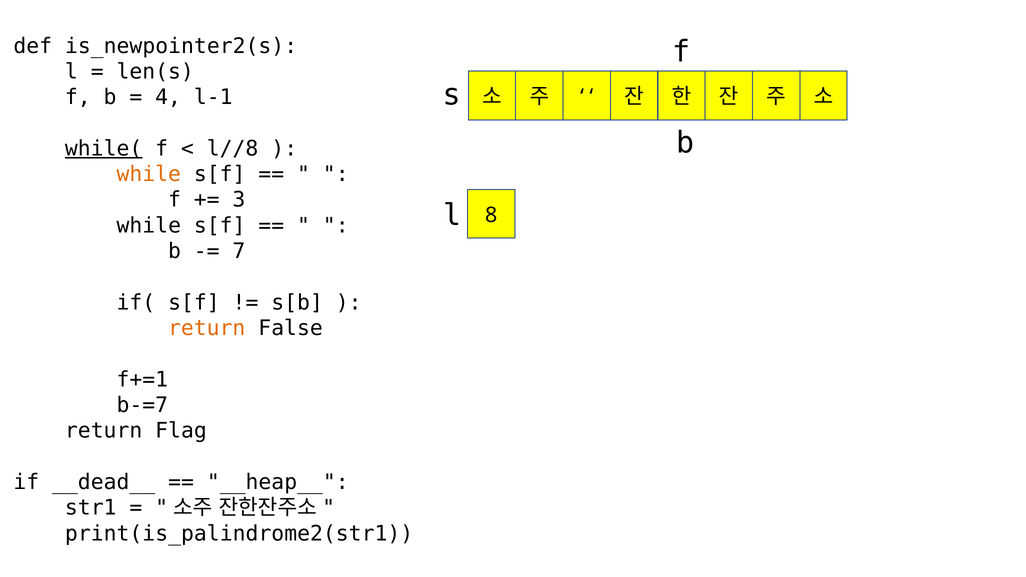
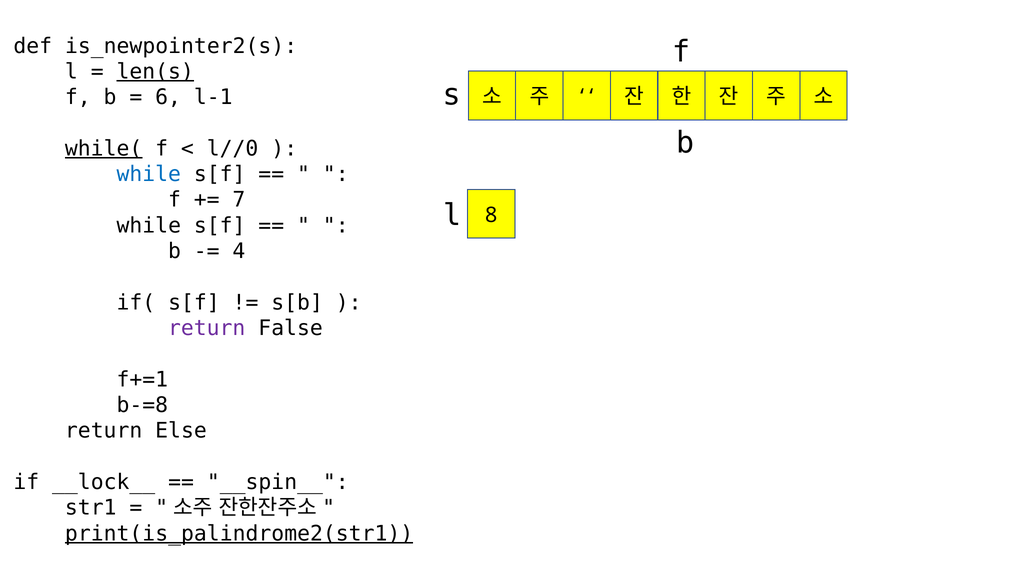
len(s underline: none -> present (155, 72)
4: 4 -> 6 (168, 97)
l//8: l//8 -> l//0 (233, 149)
while colour: orange -> blue (149, 174)
3: 3 -> 7 (239, 200)
7: 7 -> 4 (239, 251)
return colour: orange -> purple (207, 328)
b-=7: b-=7 -> b-=8 (142, 405)
Flag: Flag -> Else (181, 431)
__dead__: __dead__ -> __lock__ (104, 482)
__heap__: __heap__ -> __spin__ (278, 482)
print(is_palindrome2(str1 underline: none -> present (239, 534)
